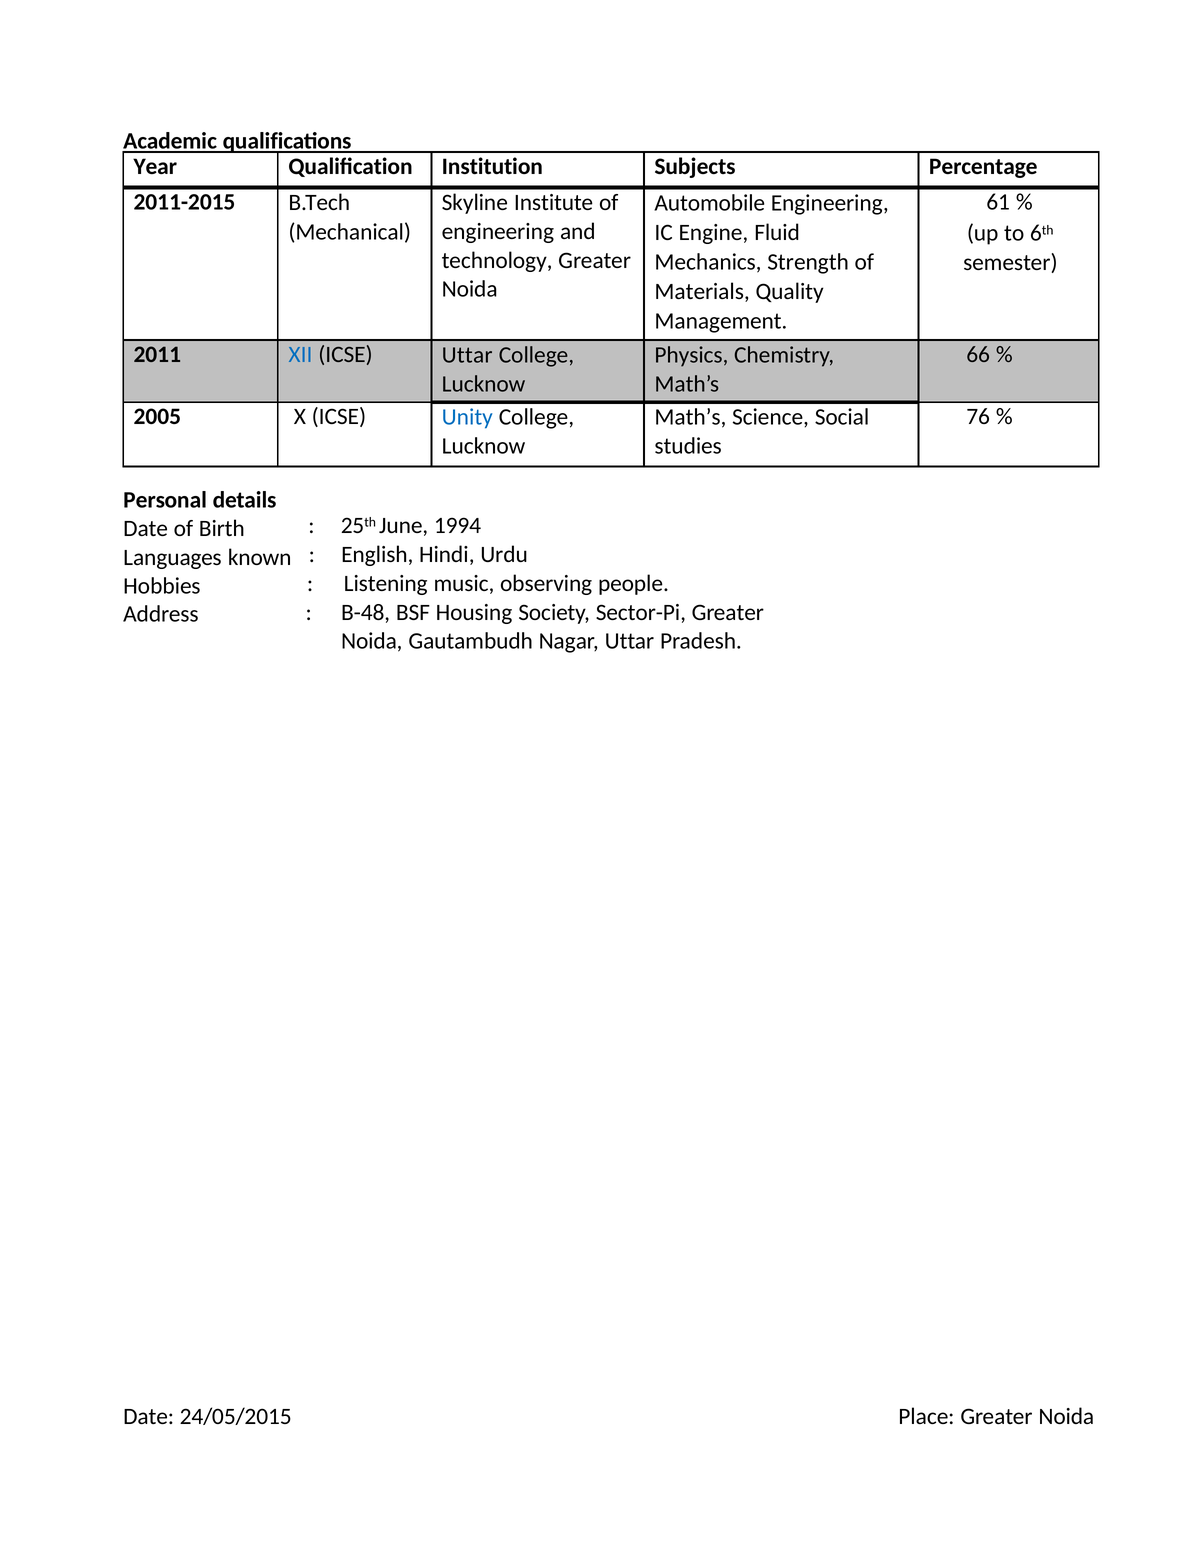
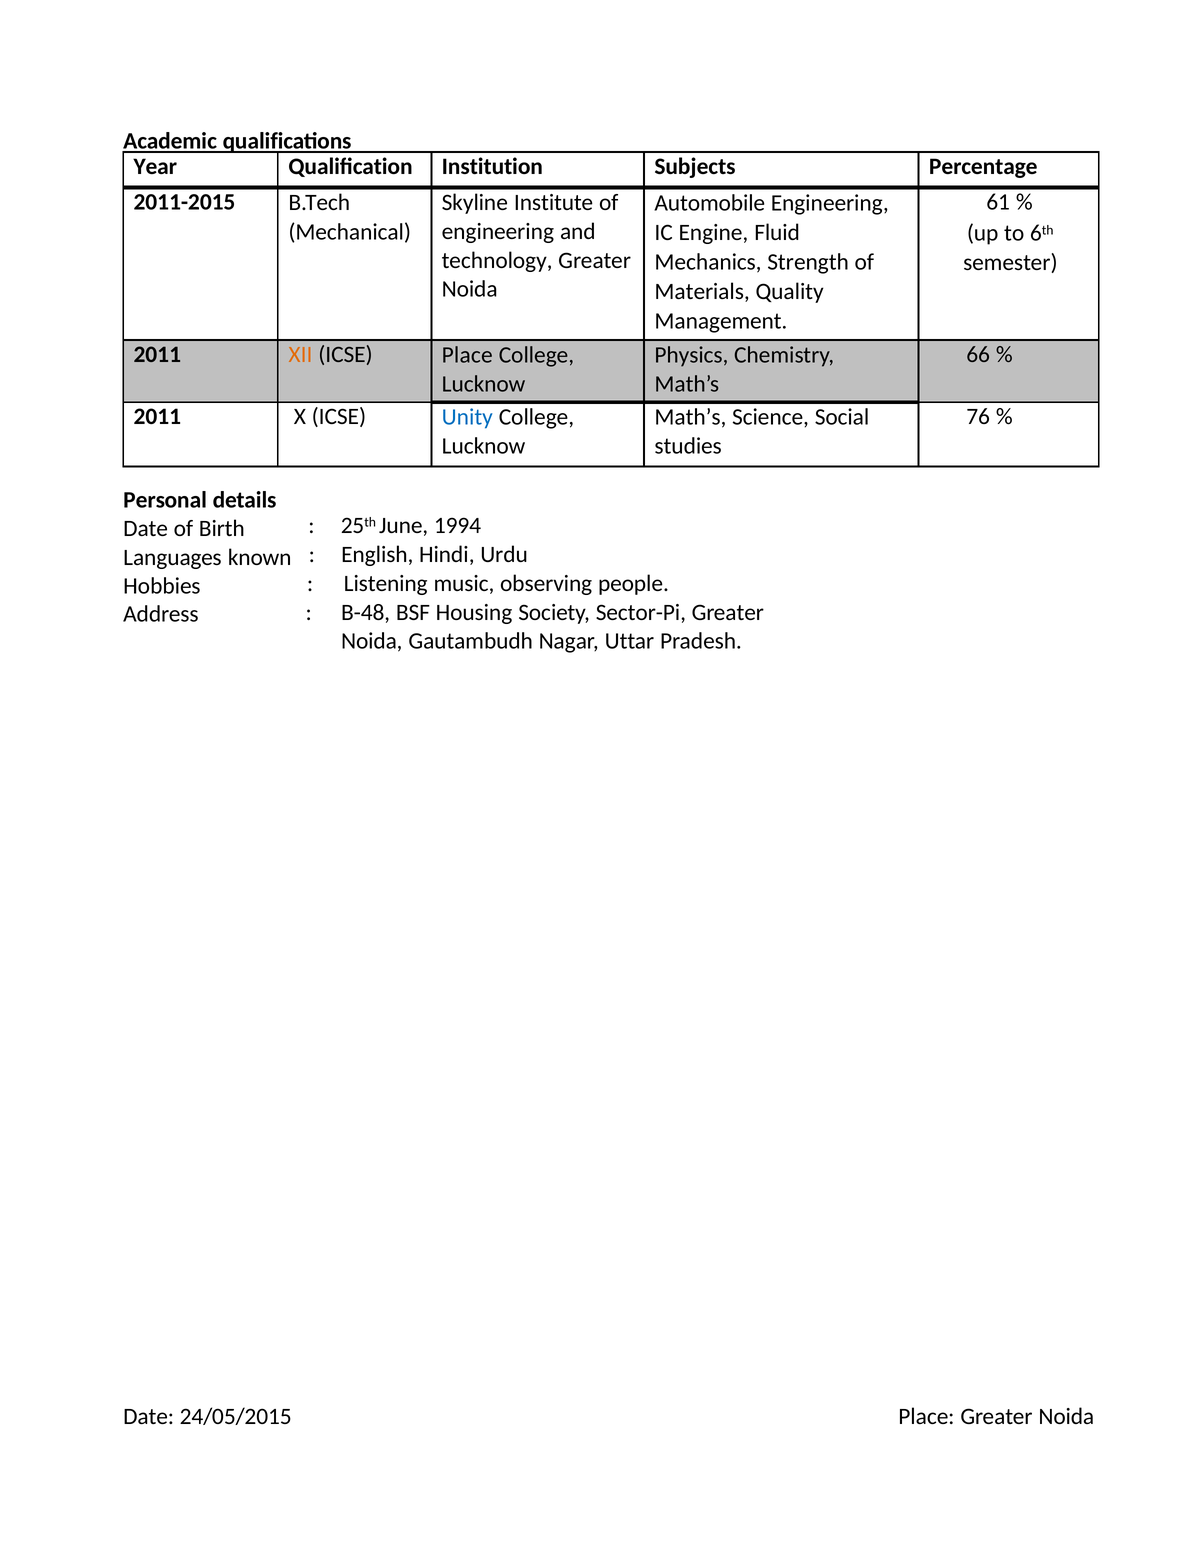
XII colour: blue -> orange (300, 354)
ICSE Uttar: Uttar -> Place (467, 355)
2005: 2005 -> 2011 (157, 416)
